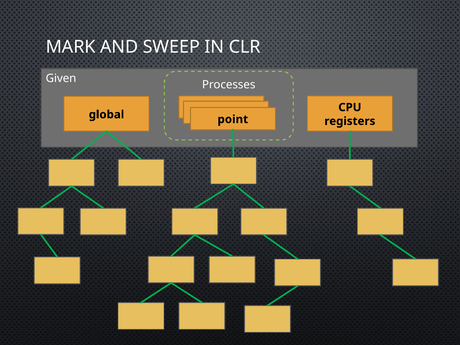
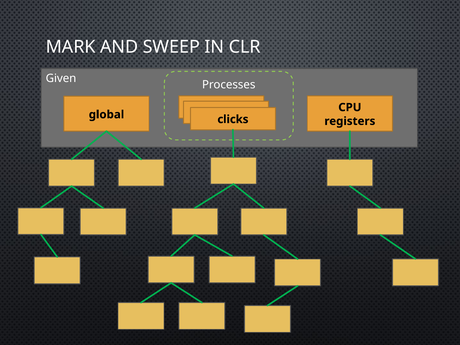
point: point -> clicks (233, 119)
